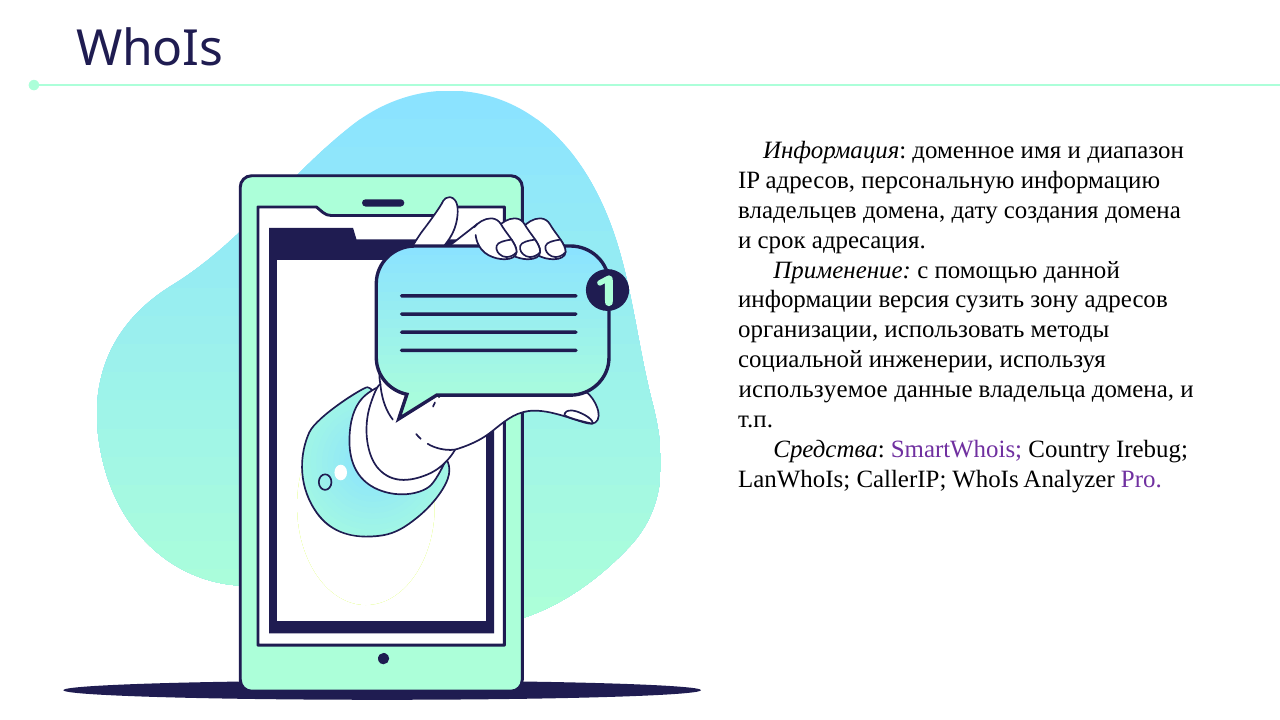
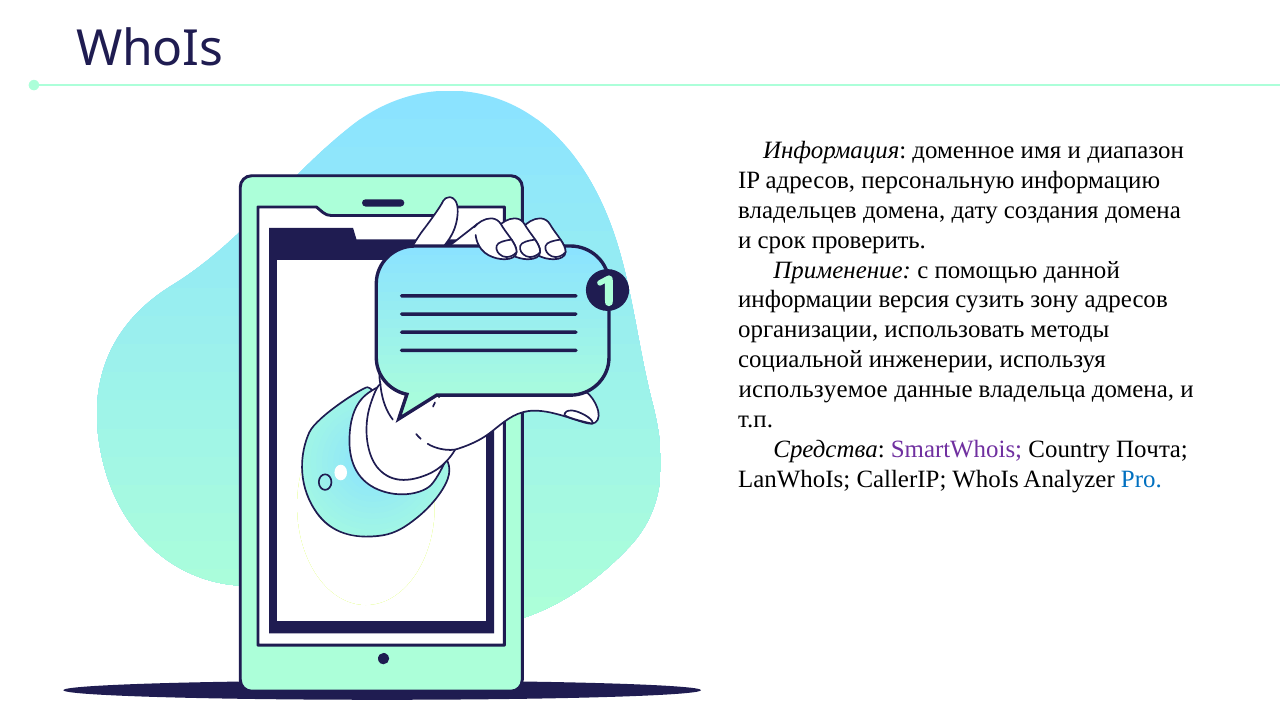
адресация: адресация -> проверить (869, 240)
Irebug: Irebug -> Почта (1152, 449)
Pro colour: purple -> blue (1141, 479)
